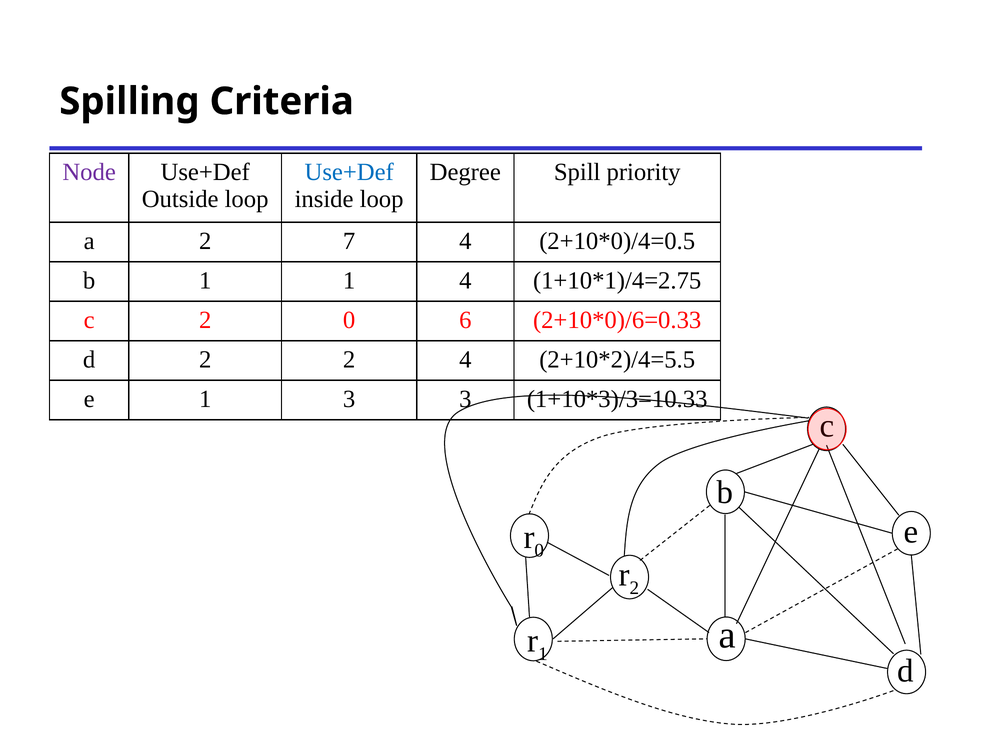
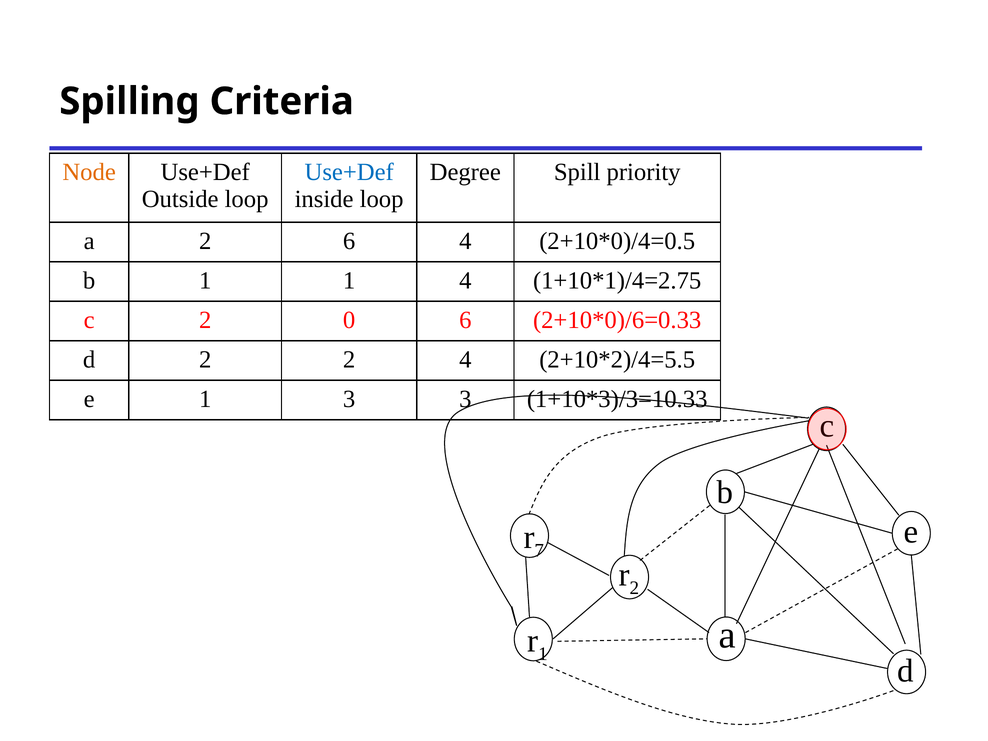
Node colour: purple -> orange (89, 172)
2 7: 7 -> 6 (349, 241)
0: 0 -> 7 (539, 550)
